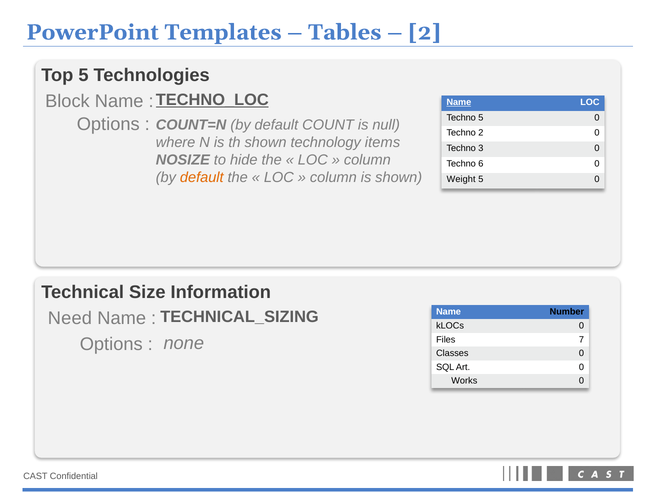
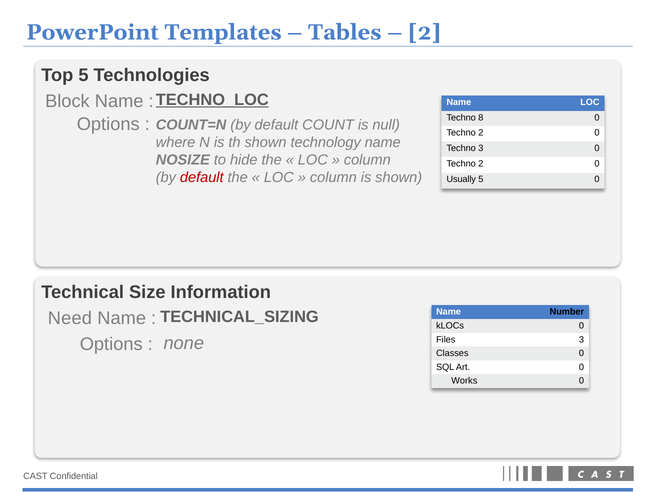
Name underline: present -> none (459, 102)
Techno 5: 5 -> 8 (481, 118)
technology items: items -> name (383, 142)
6: 6 -> 2 (481, 164)
default colour: orange -> red (202, 177)
Weight: Weight -> Usually (461, 179)
Files 7: 7 -> 3 (581, 340)
